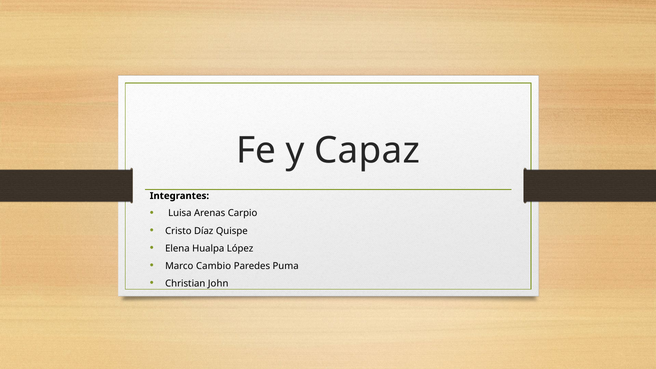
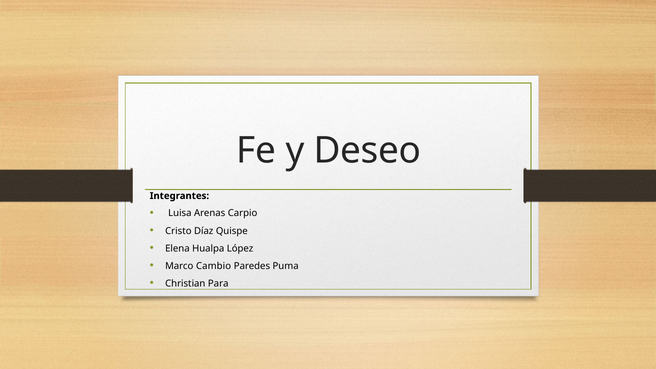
Capaz: Capaz -> Deseo (367, 150)
John: John -> Para (218, 283)
